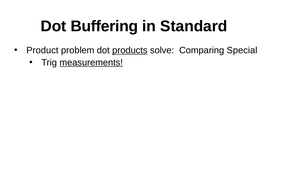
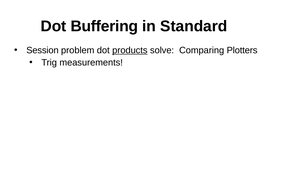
Product: Product -> Session (42, 50)
Special: Special -> Plotters (242, 50)
measurements underline: present -> none (91, 63)
